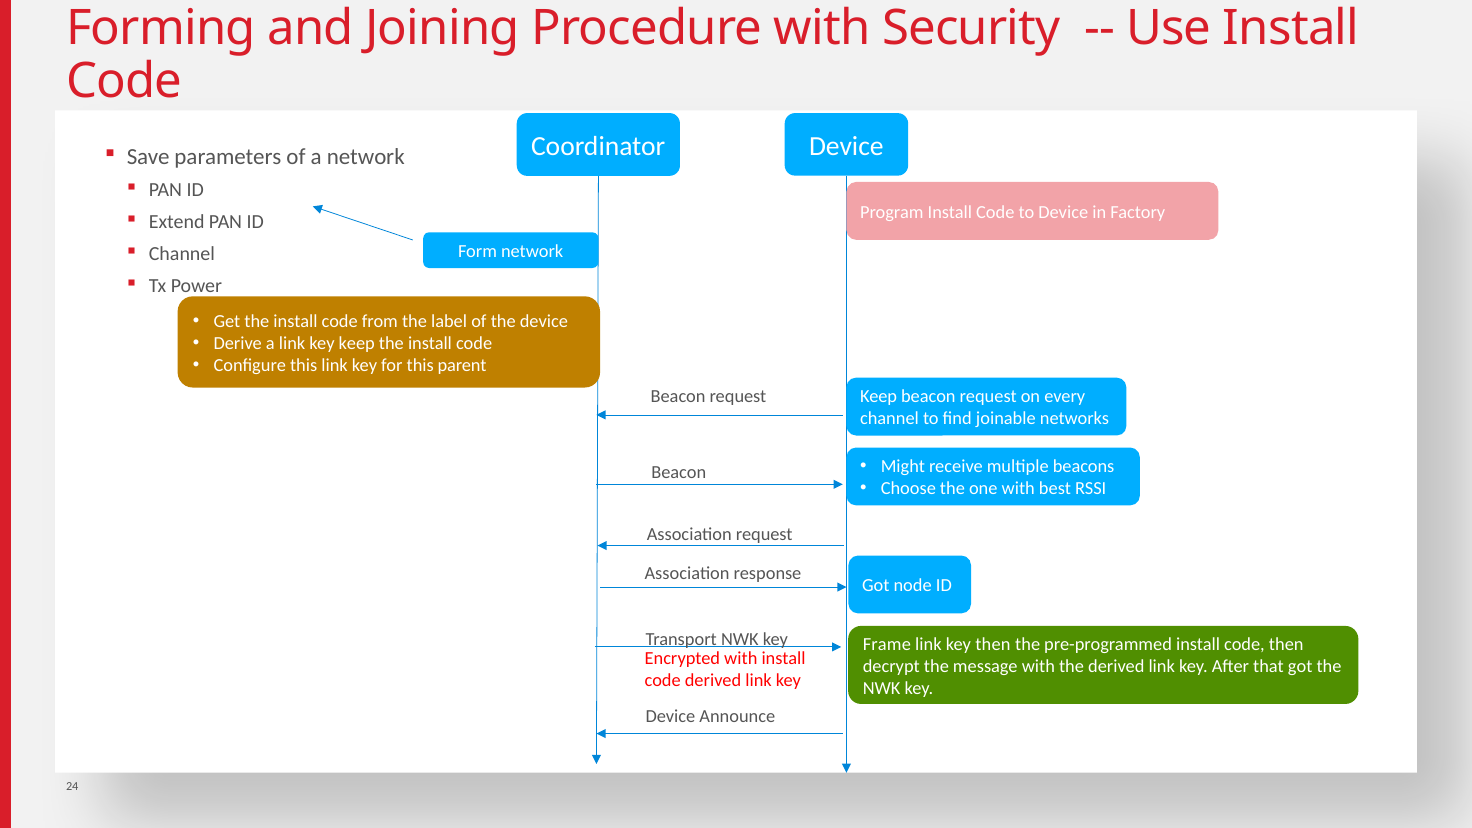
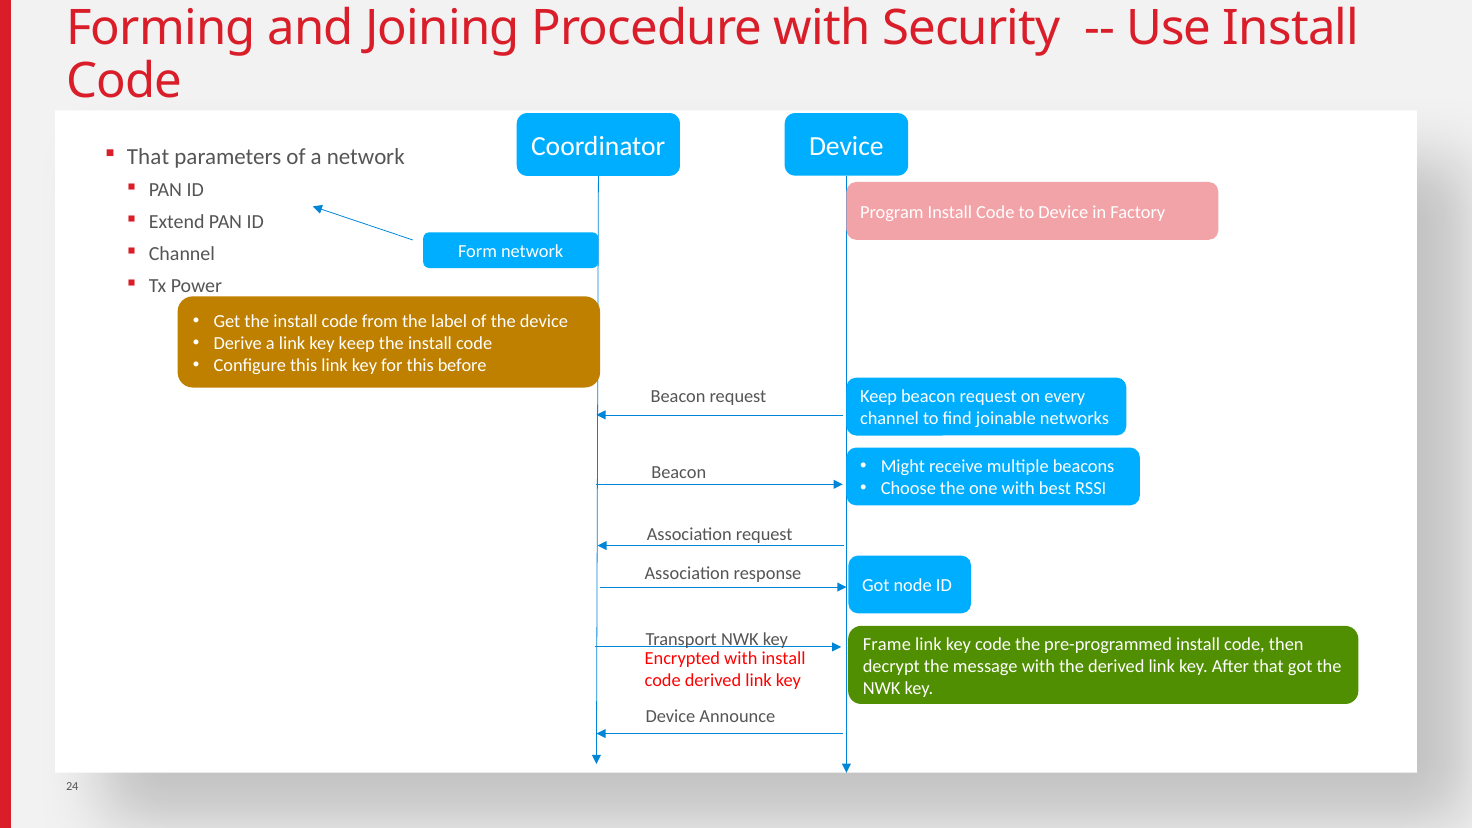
Save: Save -> That (148, 157)
parent: parent -> before (462, 365)
key then: then -> code (993, 644)
